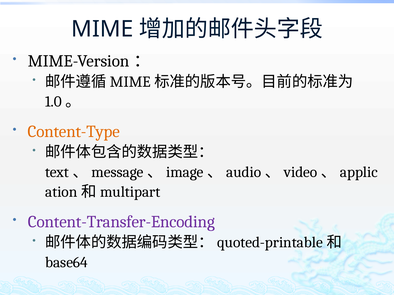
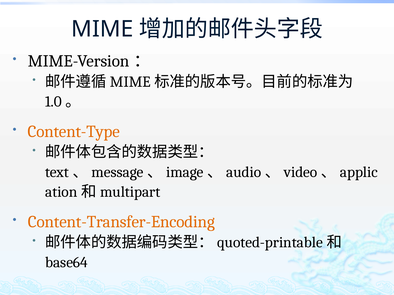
Content-Transfer-Encoding colour: purple -> orange (121, 222)
